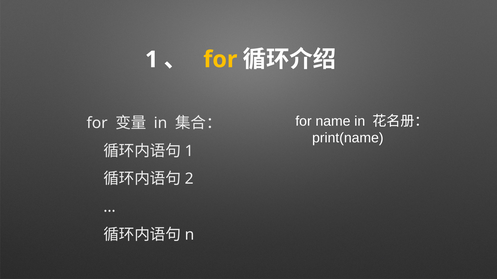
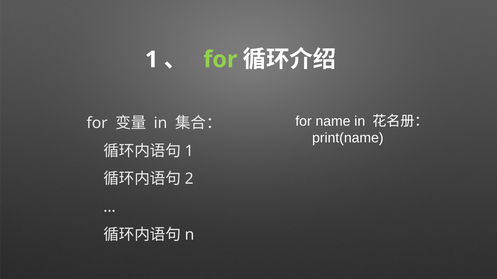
for colour: yellow -> light green (220, 60)
